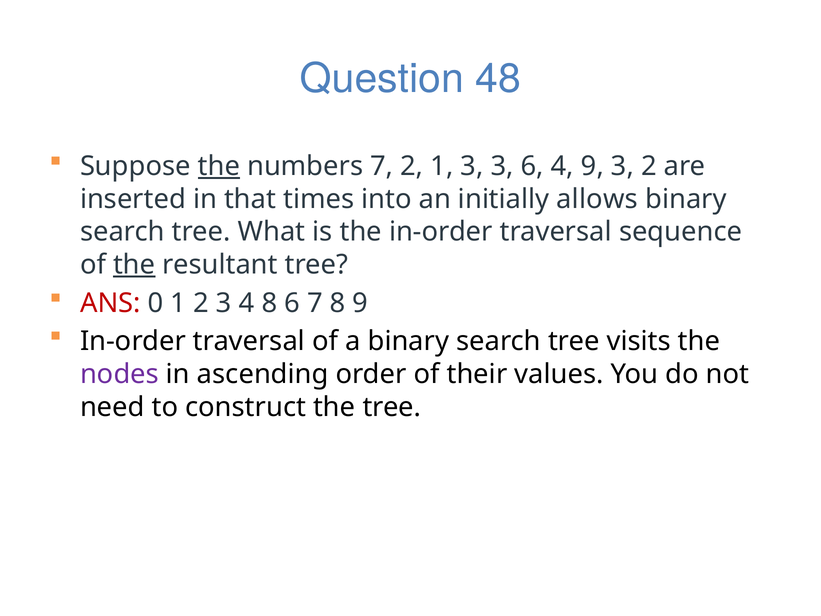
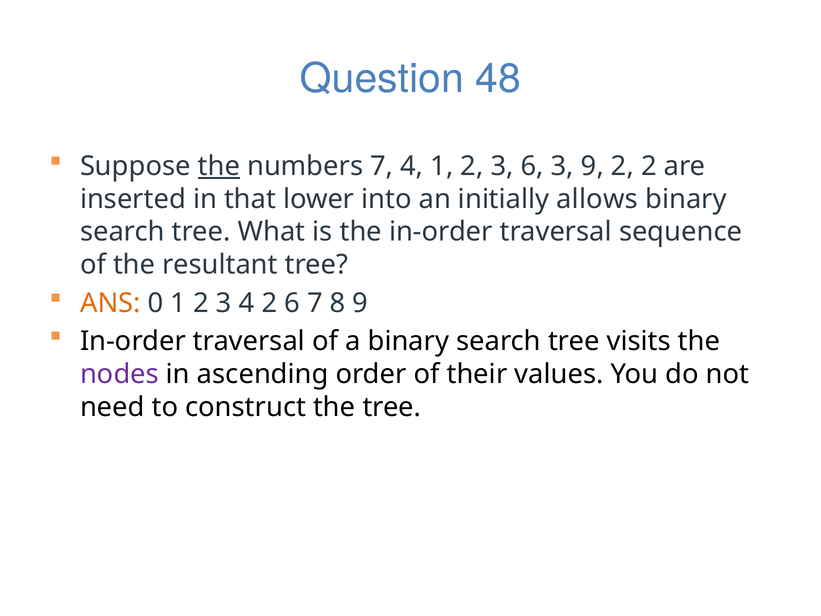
7 2: 2 -> 4 (412, 166)
3: 3 -> 2 (472, 166)
6 4: 4 -> 3 (562, 166)
9 3: 3 -> 2 (622, 166)
times: times -> lower (319, 199)
the underline: present -> none (134, 265)
ANS colour: red -> orange (110, 303)
4 8: 8 -> 2 (269, 303)
